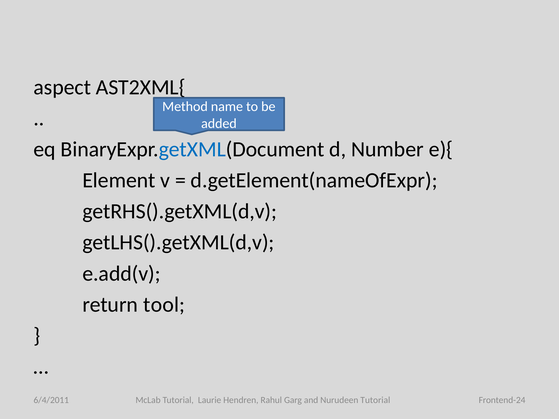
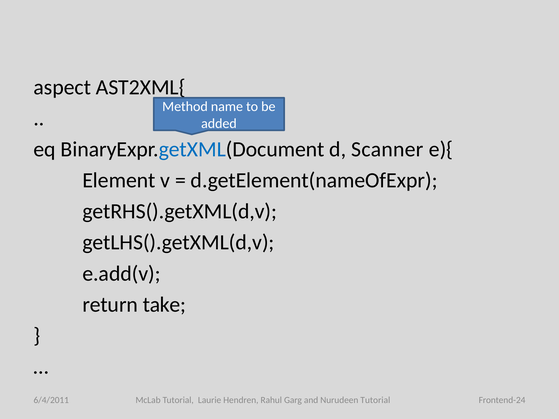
Number: Number -> Scanner (387, 149)
tool: tool -> take (164, 305)
